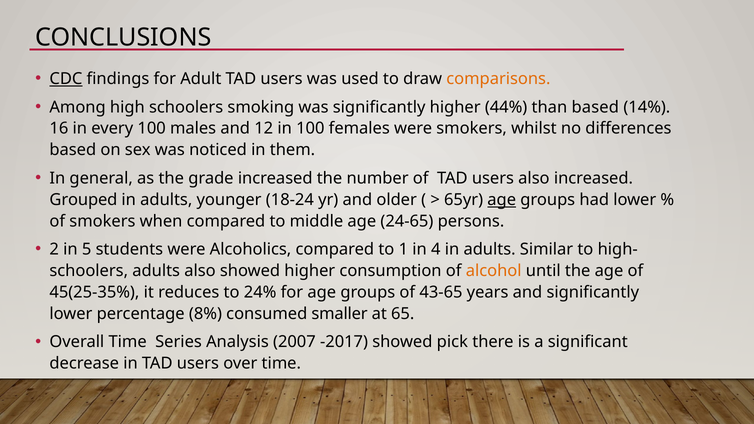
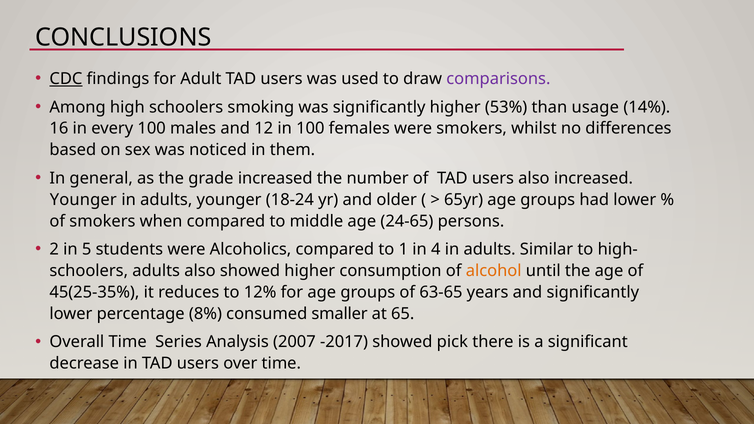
comparisons colour: orange -> purple (498, 79)
44%: 44% -> 53% (506, 107)
than based: based -> usage (595, 107)
Grouped: Grouped -> Younger (83, 200)
age underline: present -> none (502, 200)
24%: 24% -> 12% (260, 292)
43-65: 43-65 -> 63-65 (441, 292)
